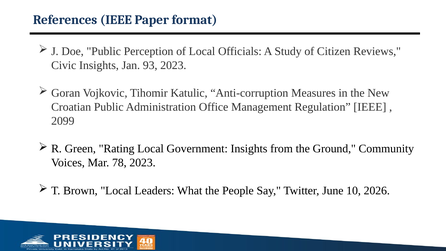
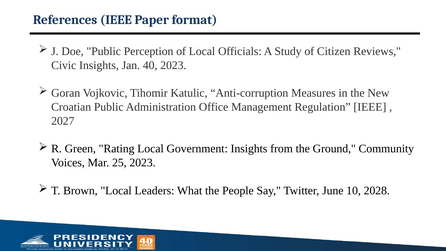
93: 93 -> 40 (150, 65)
2099: 2099 -> 2027 (63, 121)
78: 78 -> 25 (119, 163)
2026: 2026 -> 2028 (377, 190)
